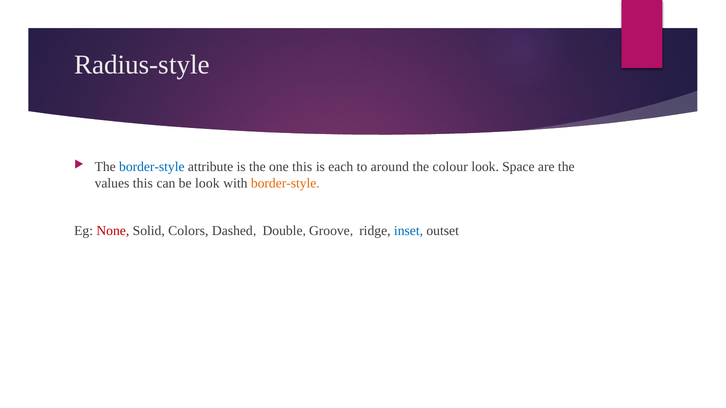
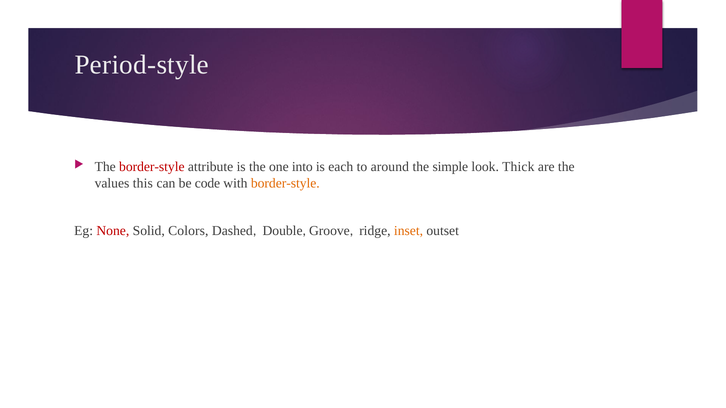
Radius-style: Radius-style -> Period-style (142, 65)
border-style colour: blue -> red (152, 167)
one this: this -> into (302, 167)
colour: colour -> simple (450, 167)
Space: Space -> Thick (518, 167)
be look: look -> code (207, 183)
inset colour: blue -> orange (409, 231)
